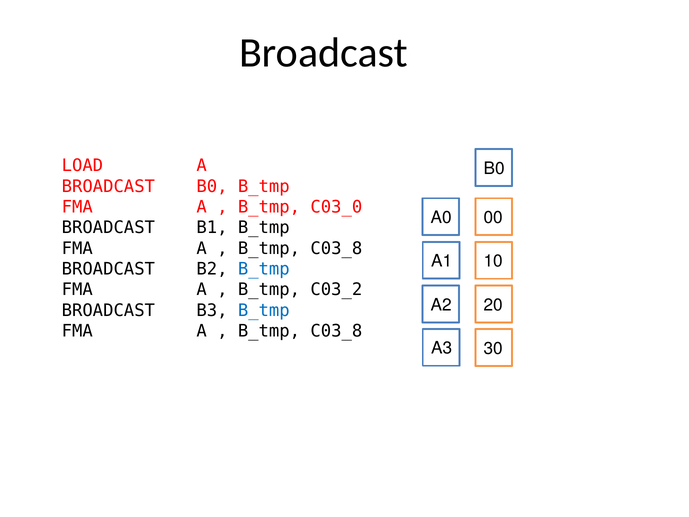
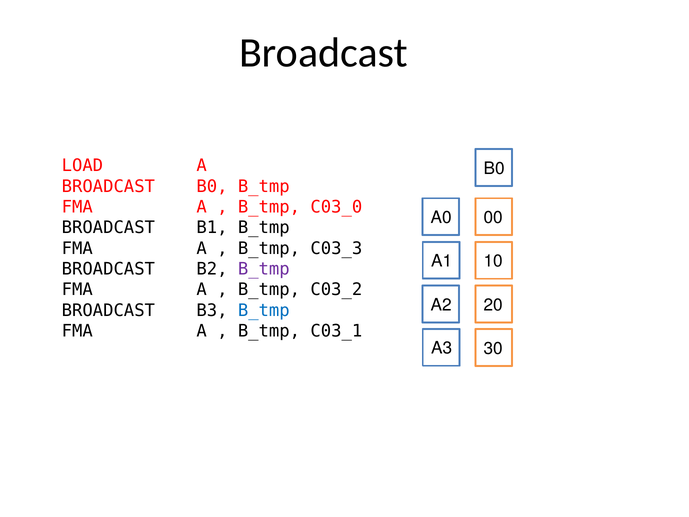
C03_8: C03_8 -> C03_3 (336, 248)
B_tmp colour: blue -> purple (264, 269)
C03_8: C03_8 -> C03_1 (336, 331)
